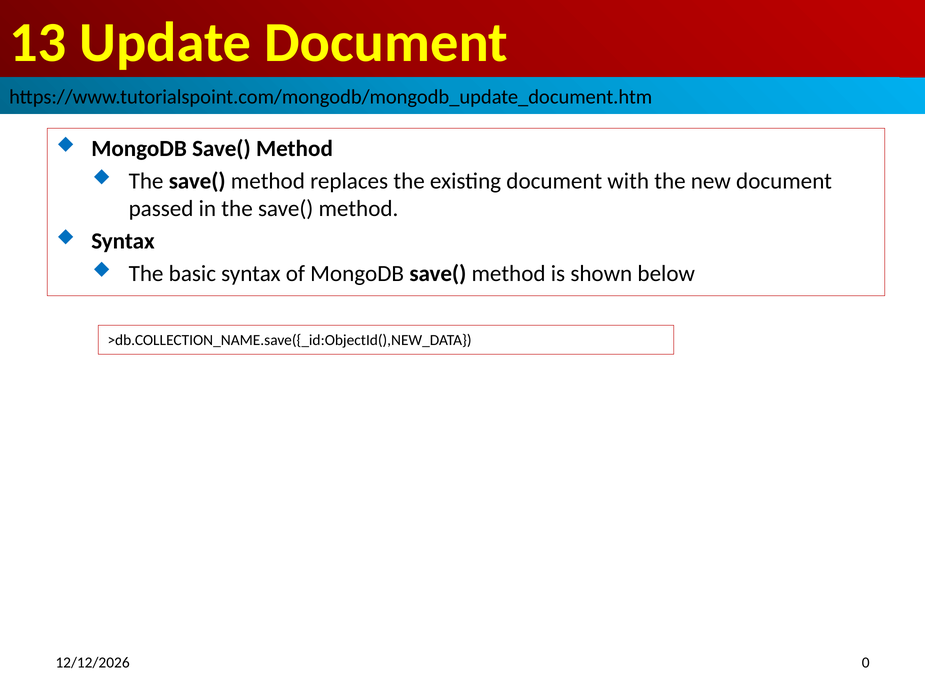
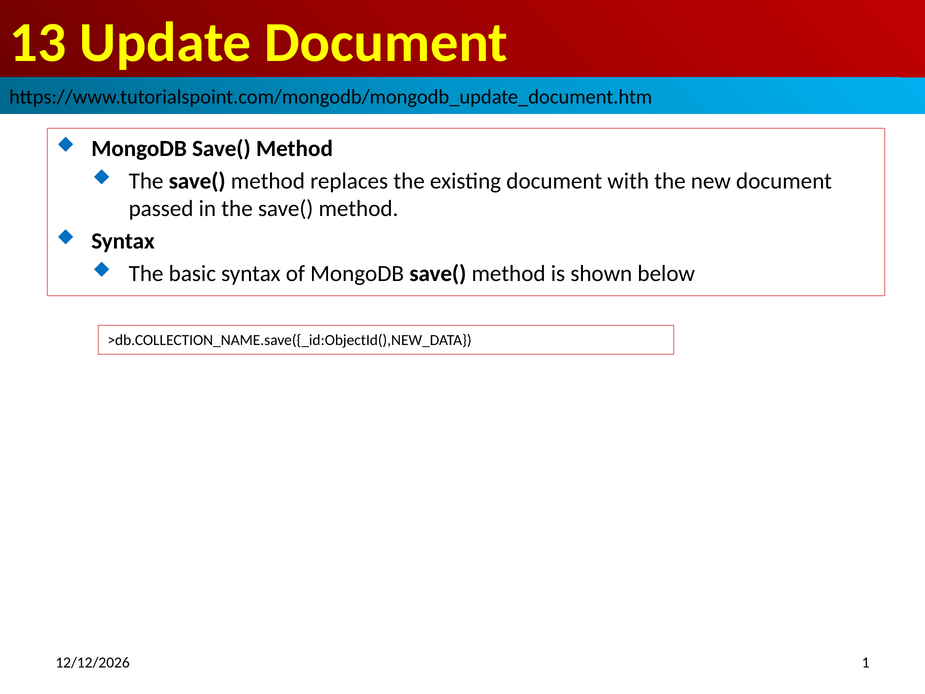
0: 0 -> 1 (866, 662)
